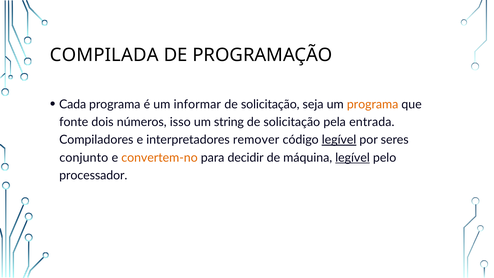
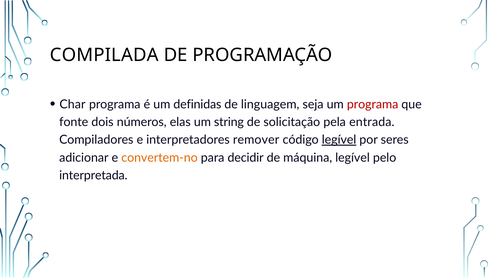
Cada: Cada -> Char (73, 104)
informar: informar -> definidas (197, 104)
solicitação: solicitação -> linguagem (270, 104)
programa colour: orange -> red (373, 104)
isso: isso -> elas (180, 122)
conjunto: conjunto -> adicionar (84, 158)
legível underline: present -> none (353, 158)
processador: processador -> interpretada (93, 175)
